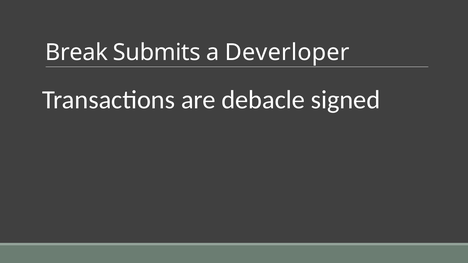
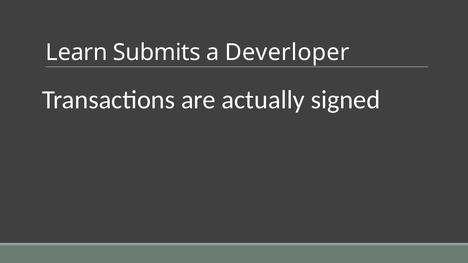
Break: Break -> Learn (77, 52)
debacle: debacle -> actually (263, 100)
